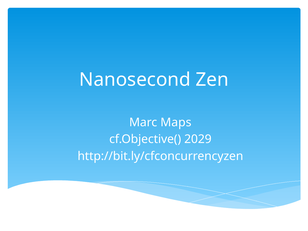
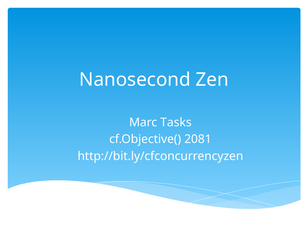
Maps: Maps -> Tasks (176, 122)
2029: 2029 -> 2081 (198, 139)
